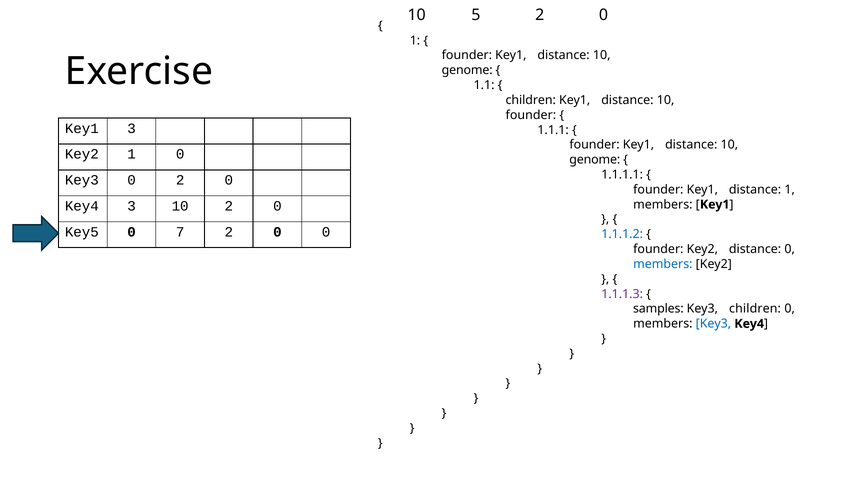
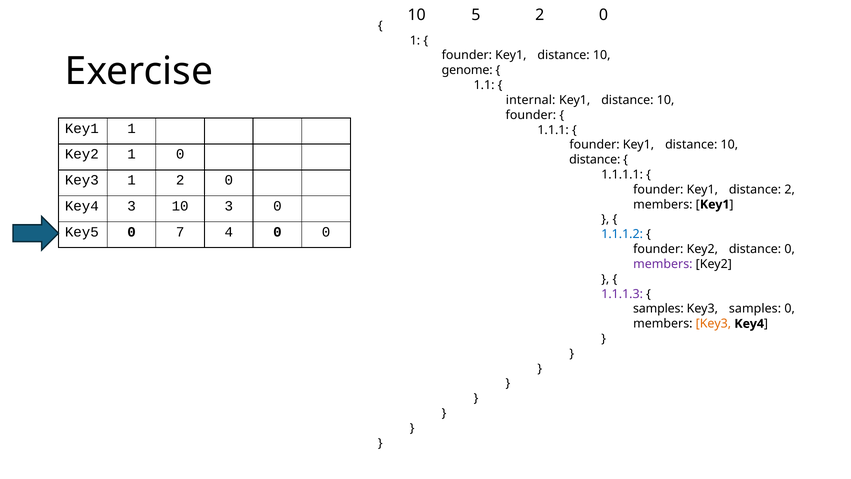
children: children -> internal (531, 100)
Key1 3: 3 -> 1 (132, 128)
genome: genome -> distance (595, 160)
Key3 0: 0 -> 1 (132, 180)
distance 1: 1 -> 2 (790, 189)
10 2: 2 -> 3 (229, 206)
7 2: 2 -> 4 (229, 232)
members colour: blue -> purple (663, 264)
Key3 children: children -> samples (755, 309)
Key3 colour: blue -> orange (713, 324)
